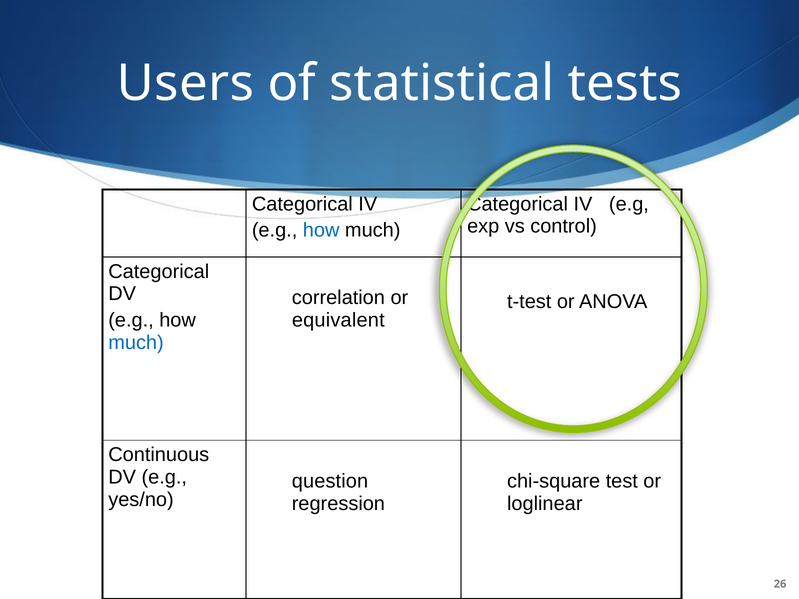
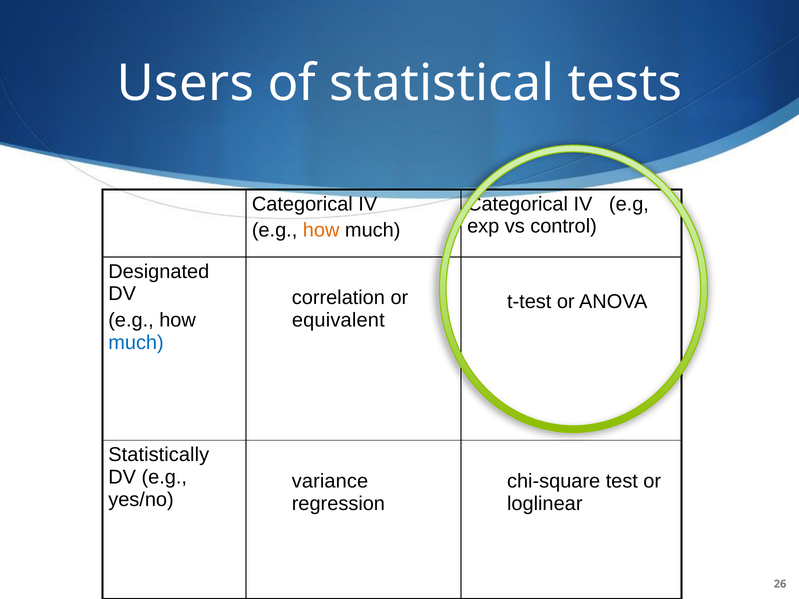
how colour: blue -> orange (321, 230)
Categorical: Categorical -> Designated (159, 272)
Continuous: Continuous -> Statistically (159, 455)
question: question -> variance (330, 481)
